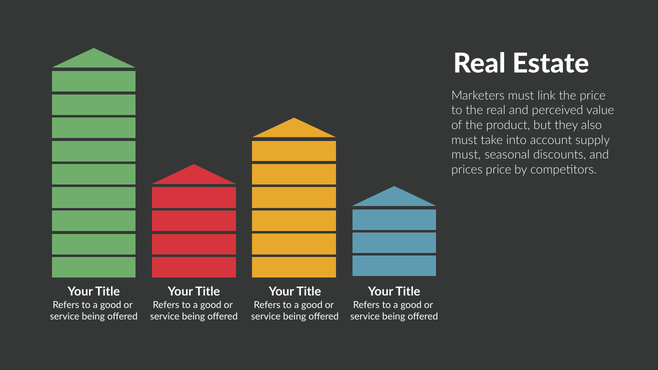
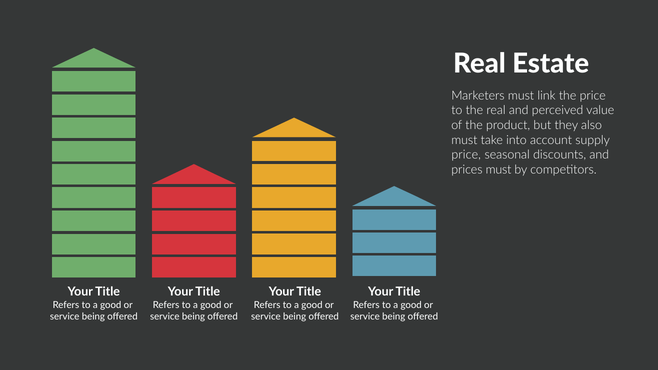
must: must -> price (466, 155)
prices price: price -> must (499, 170)
